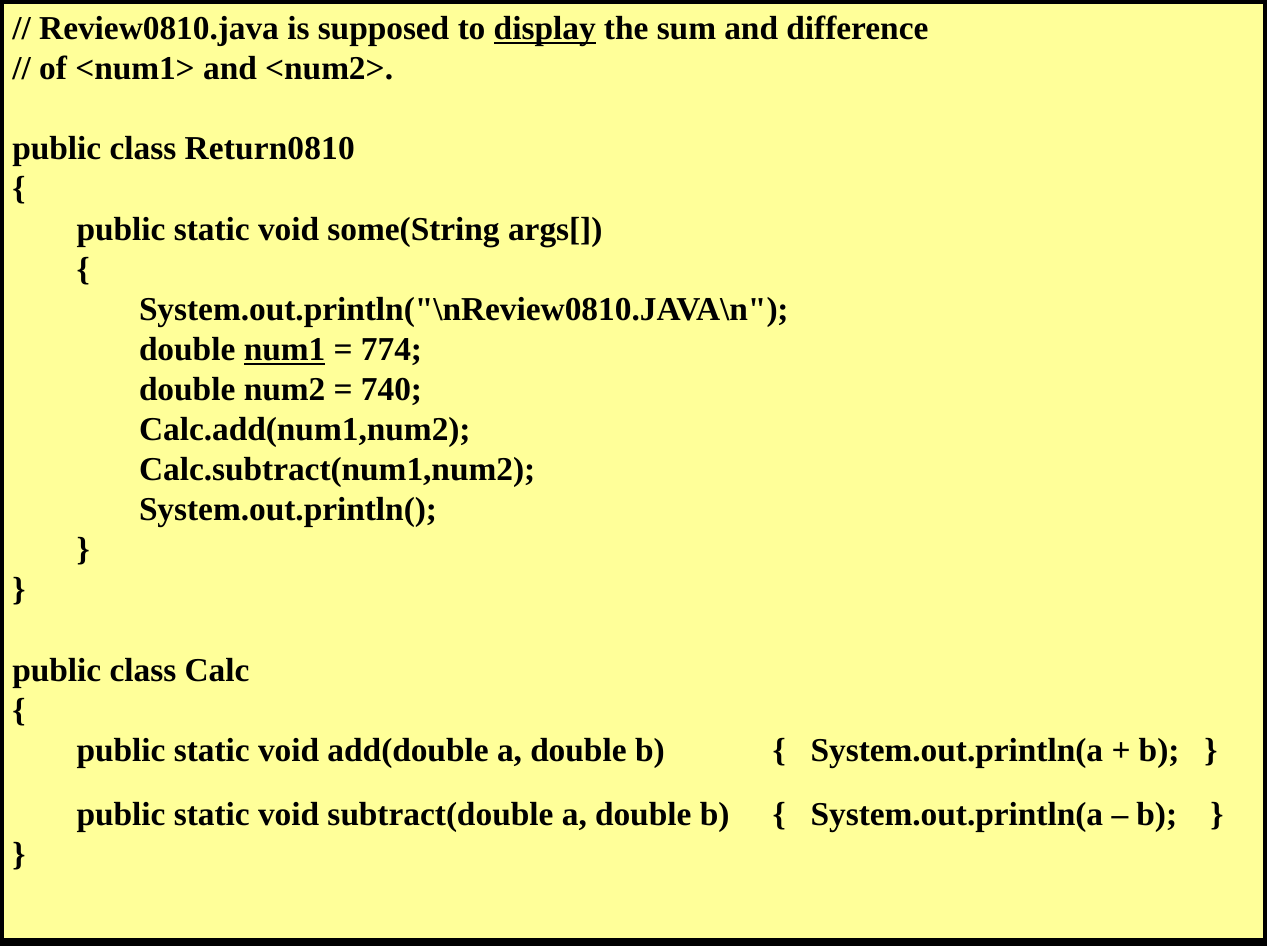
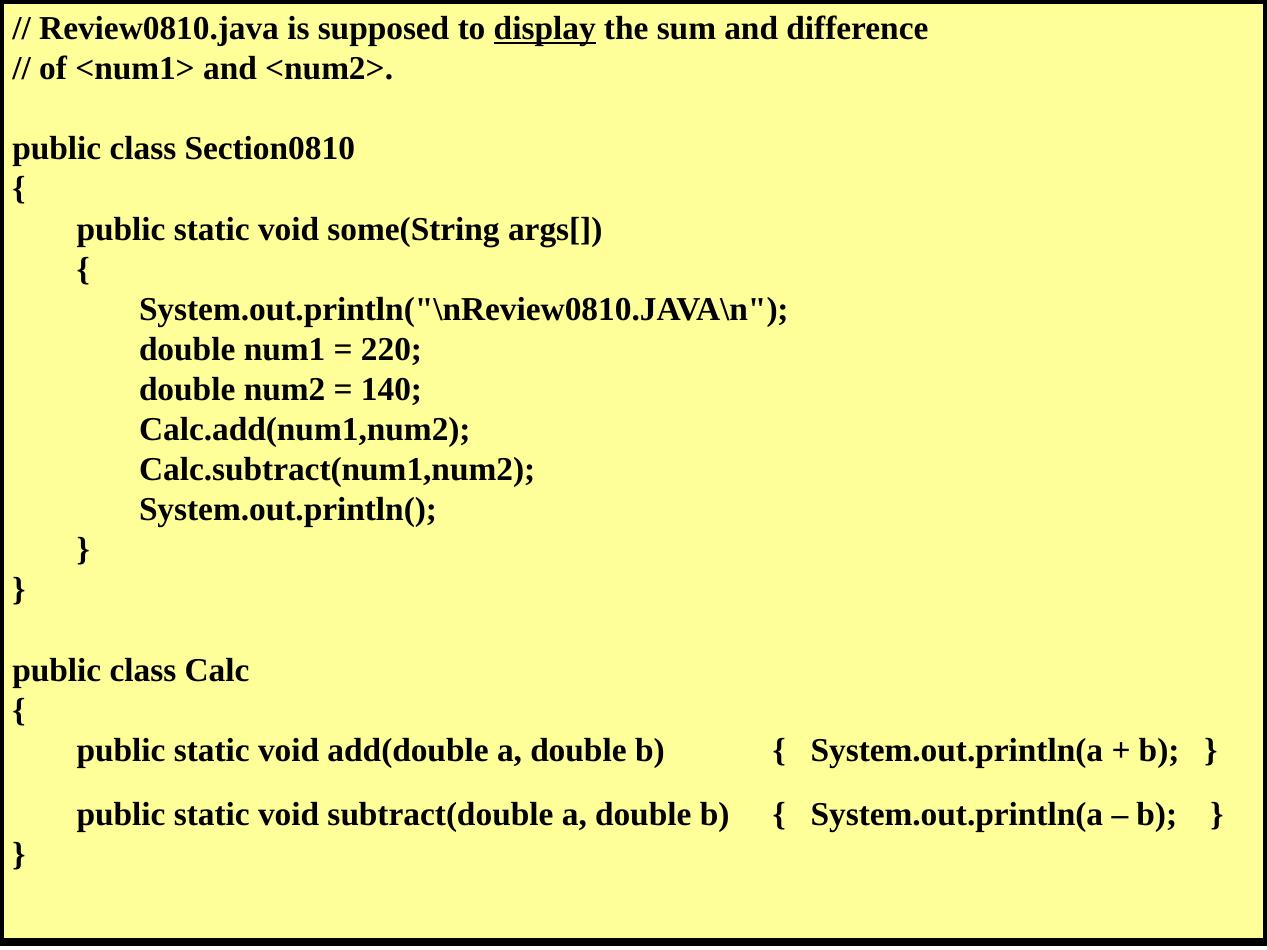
Return0810: Return0810 -> Section0810 (270, 149)
num1 underline: present -> none (285, 349)
774: 774 -> 220 (391, 349)
740: 740 -> 140 (391, 390)
